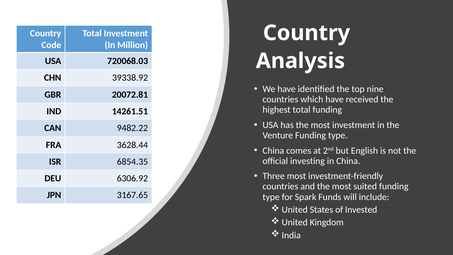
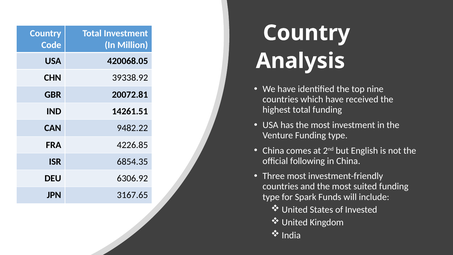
720068.03: 720068.03 -> 420068.05 (128, 61)
3628.44: 3628.44 -> 4226.85 (132, 145)
investing: investing -> following (308, 161)
